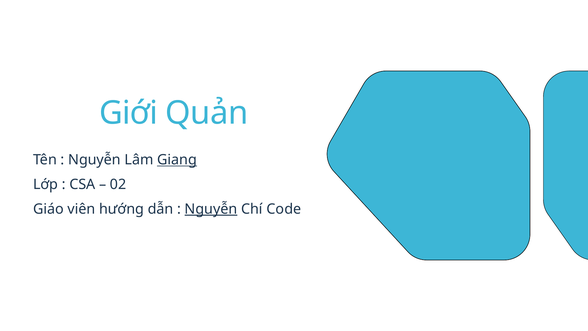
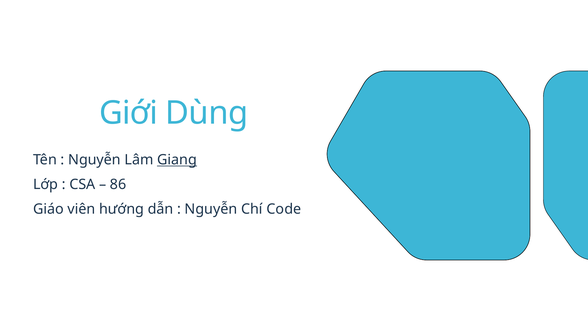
Quản: Quản -> Dùng (207, 113)
02: 02 -> 86 (118, 184)
Nguyễn underline: present -> none (211, 209)
